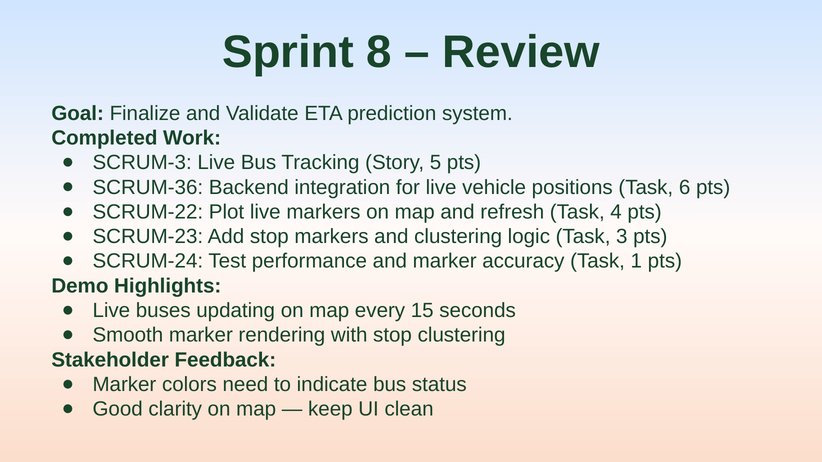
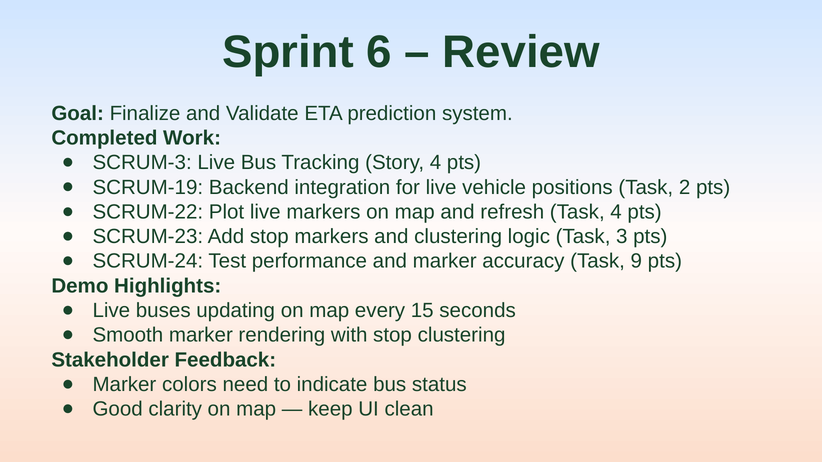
8: 8 -> 6 (379, 52)
Story 5: 5 -> 4 (435, 163)
SCRUM-36: SCRUM-36 -> SCRUM-19 (148, 187)
6: 6 -> 2 (685, 187)
1: 1 -> 9 (636, 261)
